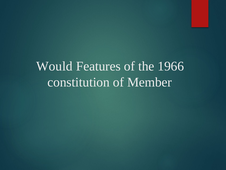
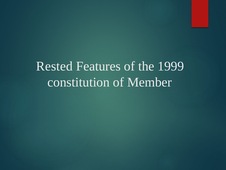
Would: Would -> Rested (54, 66)
1966: 1966 -> 1999 (171, 66)
